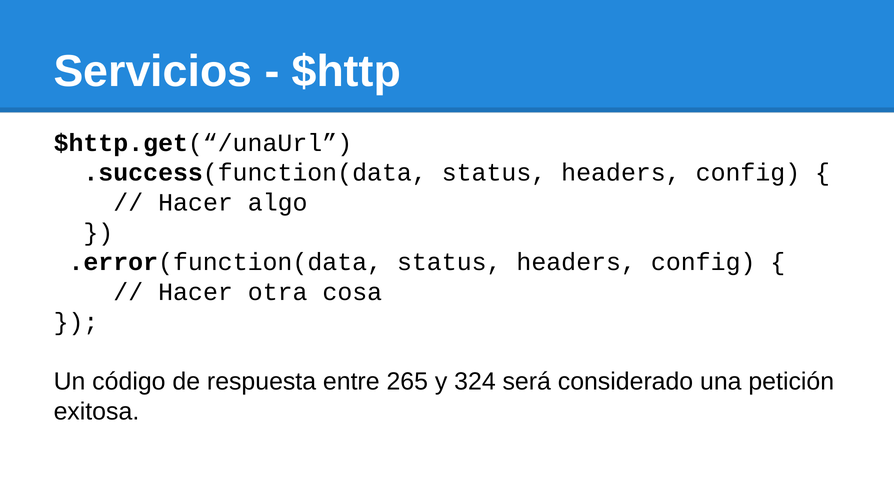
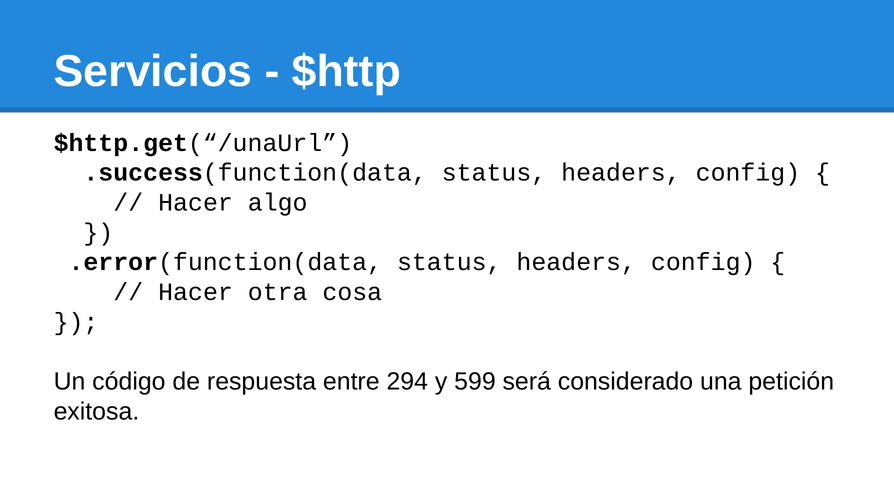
265: 265 -> 294 (407, 381)
324: 324 -> 599 (475, 381)
